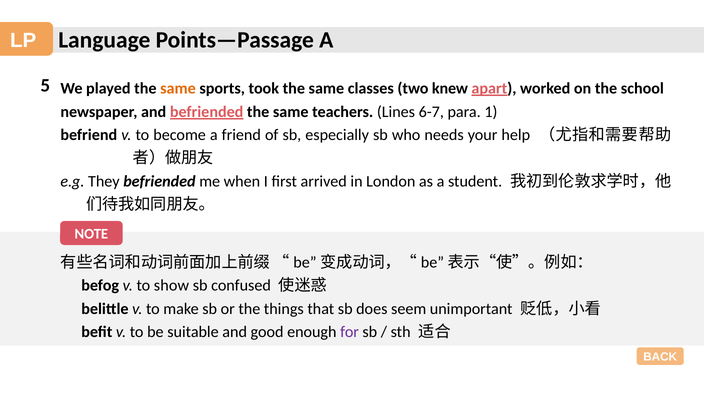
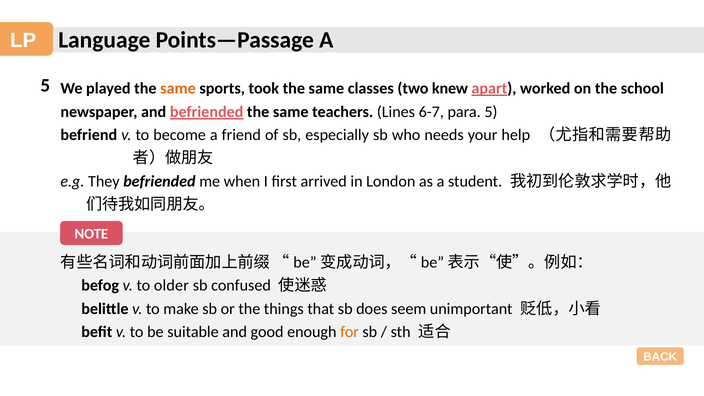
para 1: 1 -> 5 (491, 112)
show: show -> older (171, 285)
for colour: purple -> orange (350, 332)
